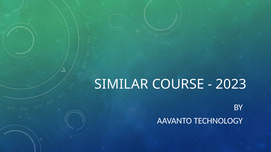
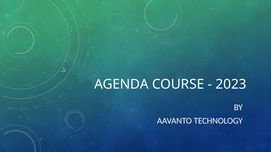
SIMILAR: SIMILAR -> AGENDA (121, 85)
